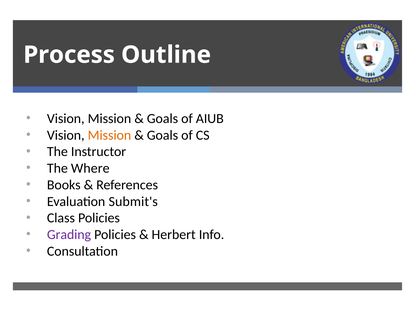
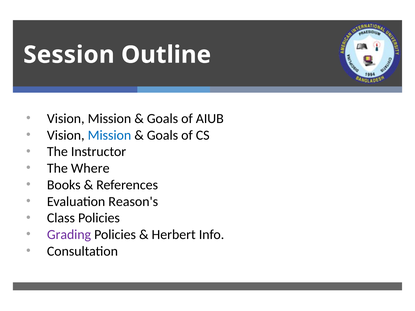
Process: Process -> Session (69, 55)
Mission colour: orange -> blue (109, 135)
Submit's: Submit's -> Reason's (133, 202)
